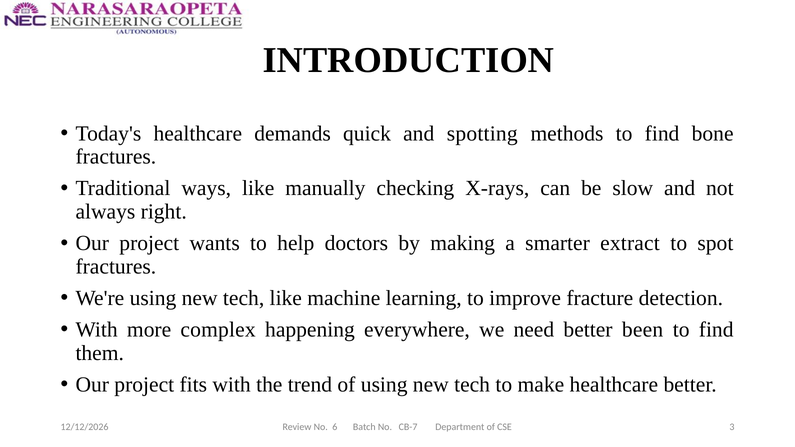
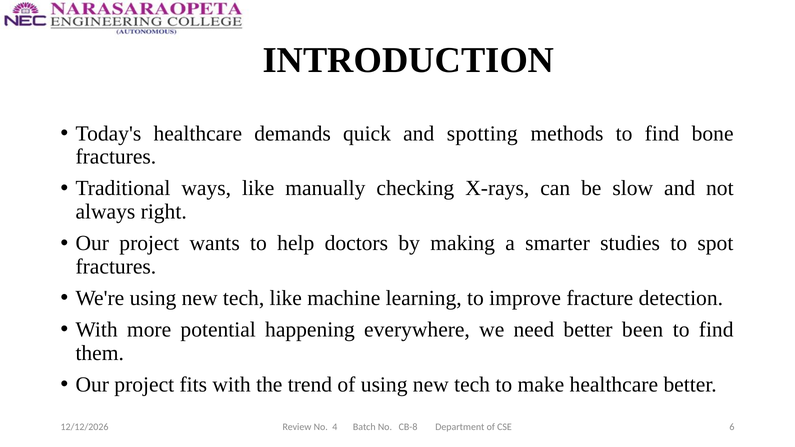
extract: extract -> studies (630, 243)
complex: complex -> potential (218, 330)
6: 6 -> 4 (335, 427)
CB-7: CB-7 -> CB-8 (408, 427)
3: 3 -> 6 (732, 427)
